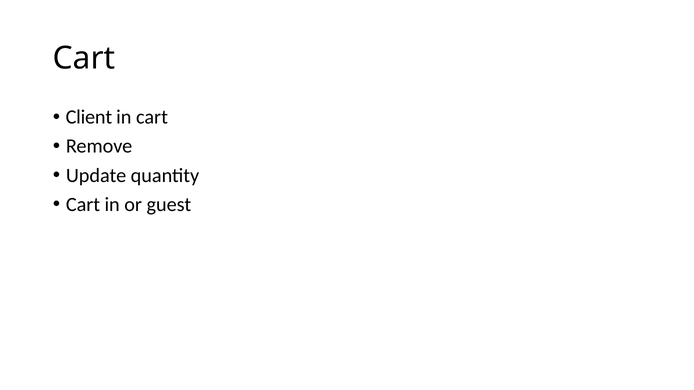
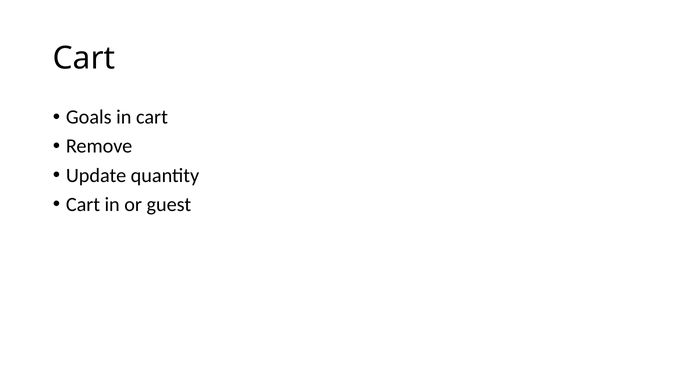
Client: Client -> Goals (89, 117)
